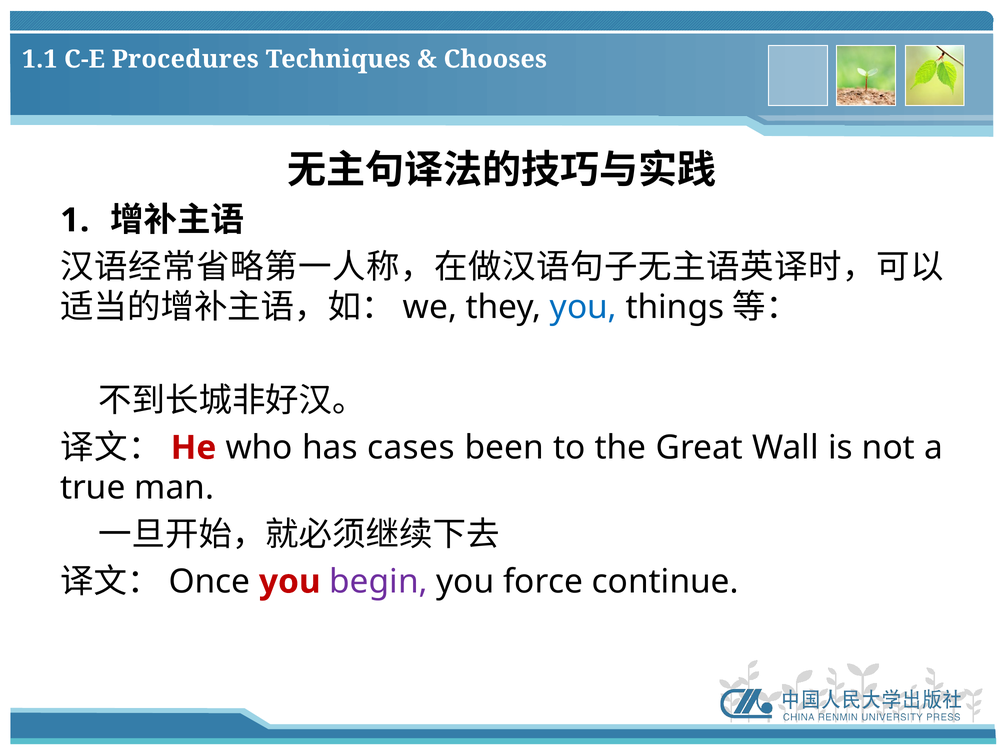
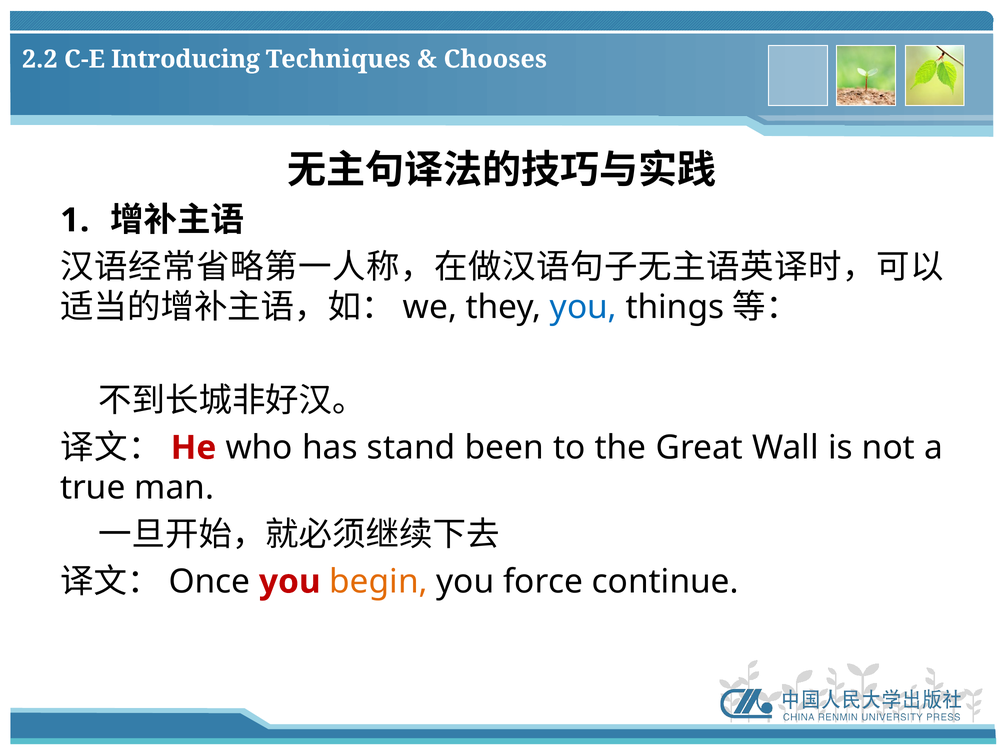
1.1: 1.1 -> 2.2 (40, 59)
Procedures: Procedures -> Introducing (186, 59)
cases: cases -> stand (411, 448)
begin colour: purple -> orange (379, 582)
